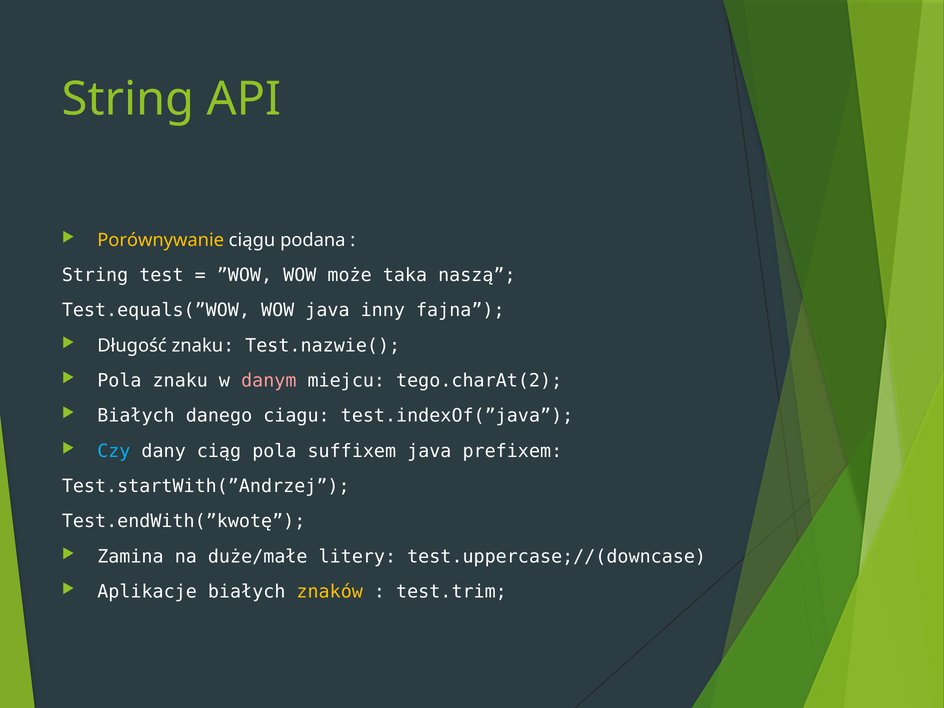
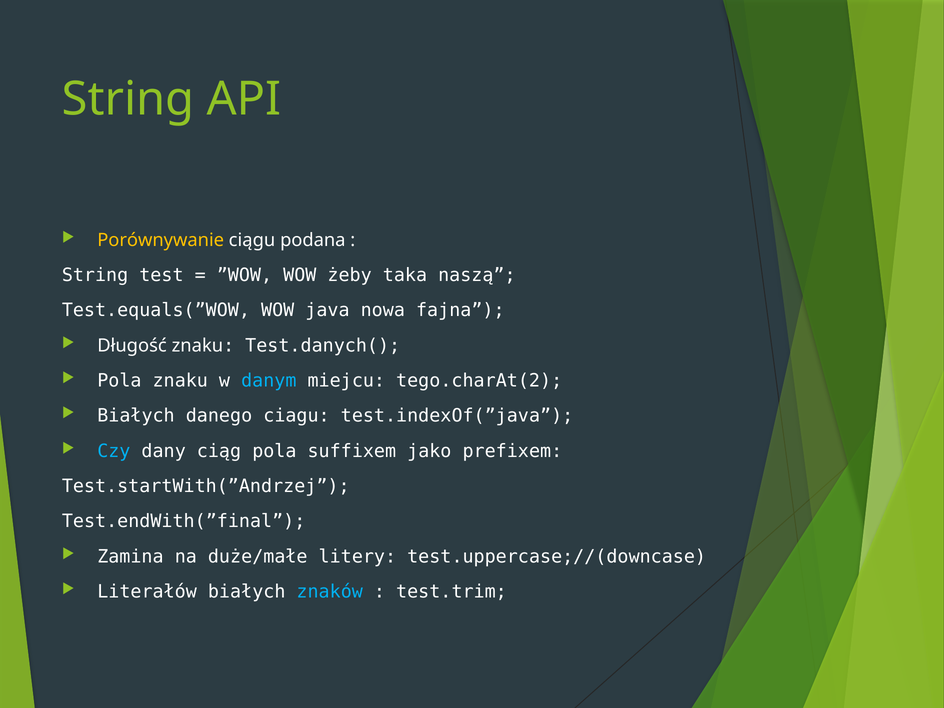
może: może -> żeby (350, 275)
inny: inny -> nowa (383, 310)
Test.nazwie(: Test.nazwie( -> Test.danych( (323, 346)
danym colour: pink -> light blue (269, 381)
suffixem java: java -> jako (429, 451)
Test.endWith(”kwotę: Test.endWith(”kwotę -> Test.endWith(”final (184, 521)
Aplikacje: Aplikacje -> Literałów (147, 592)
znaków colour: yellow -> light blue (330, 592)
